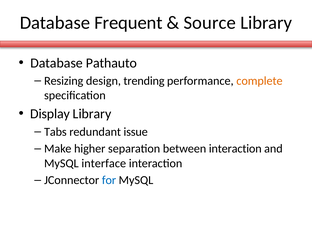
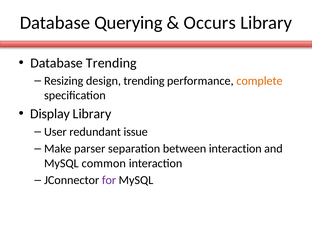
Frequent: Frequent -> Querying (128, 23)
Source: Source -> Occurs (210, 23)
Database Pathauto: Pathauto -> Trending (111, 63)
Tabs: Tabs -> User (55, 132)
higher: higher -> parser (90, 149)
interface: interface -> common (104, 163)
for colour: blue -> purple (109, 180)
